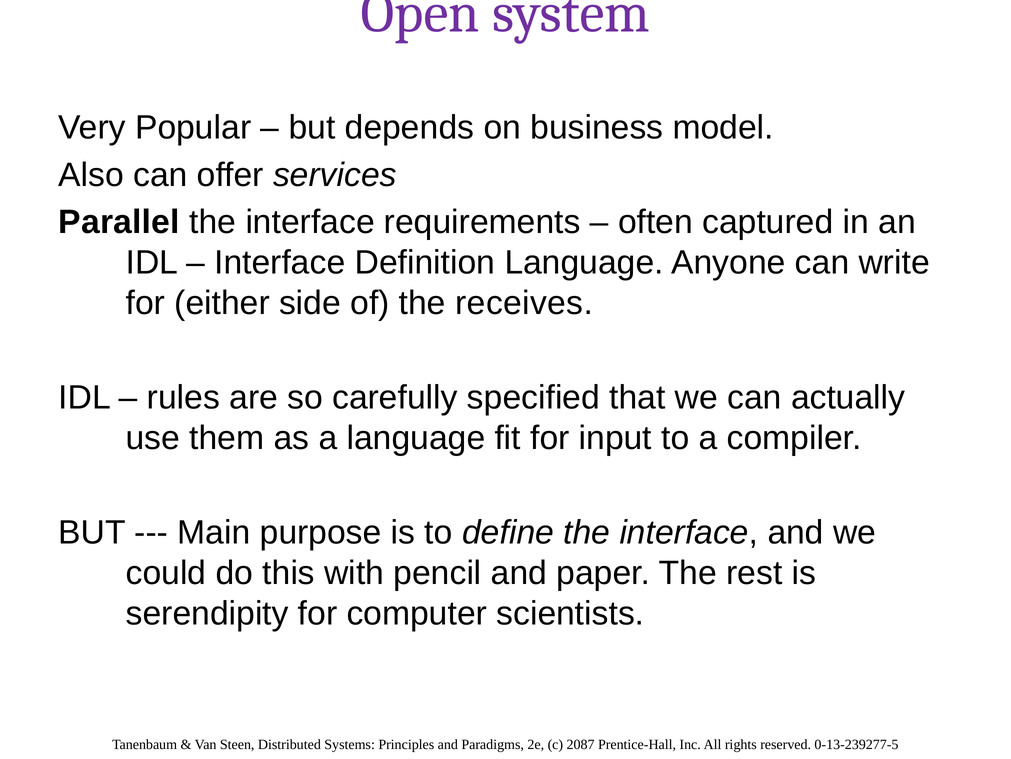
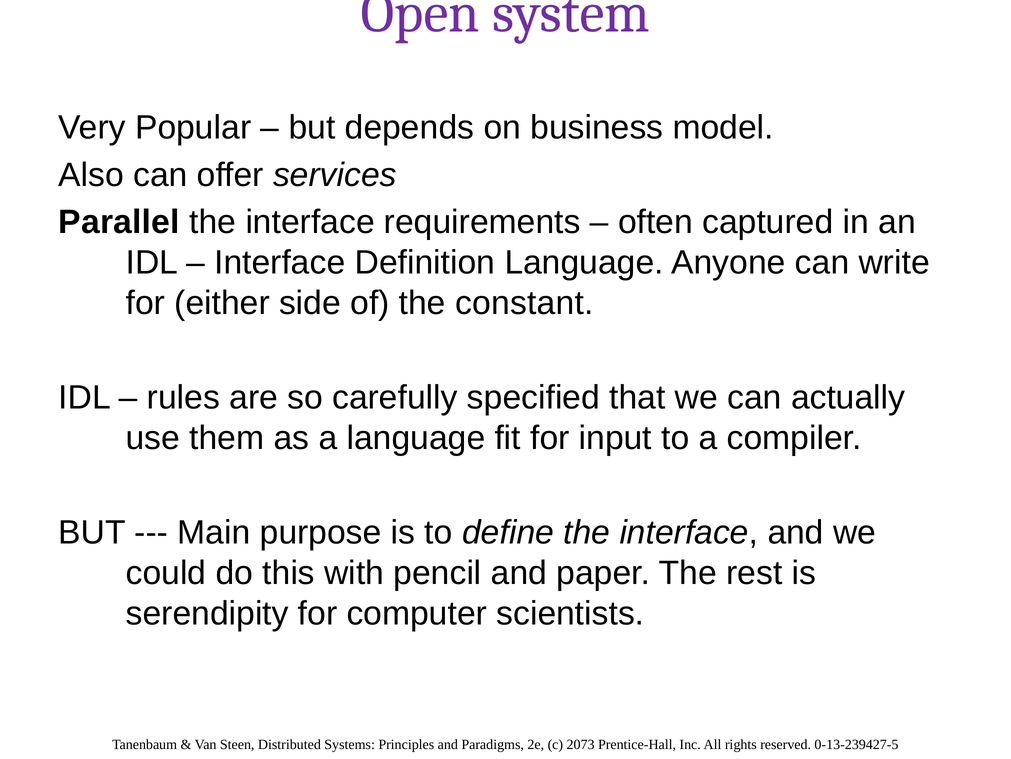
receives: receives -> constant (524, 303)
2087: 2087 -> 2073 (581, 744)
0-13-239277-5: 0-13-239277-5 -> 0-13-239427-5 (856, 744)
